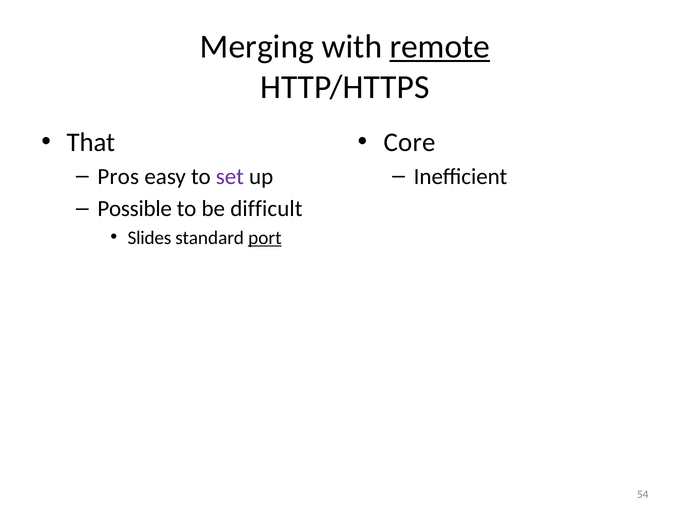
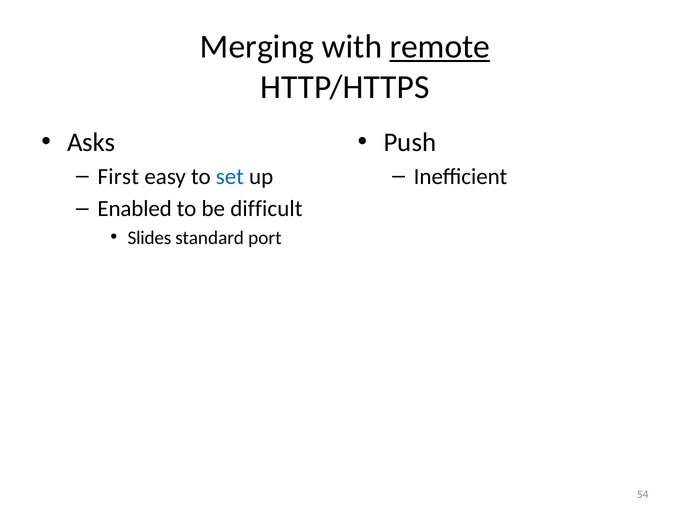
That: That -> Asks (91, 142)
Core: Core -> Push (410, 142)
Pros: Pros -> First (118, 176)
set colour: purple -> blue (230, 176)
Possible: Possible -> Enabled (135, 209)
port underline: present -> none (265, 237)
